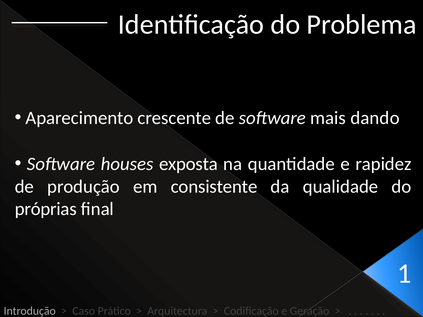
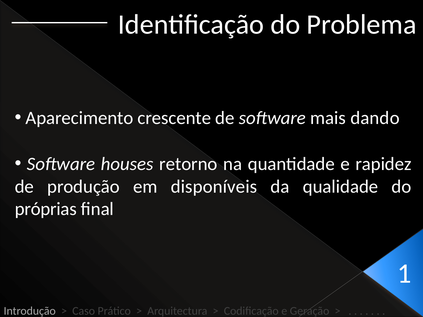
exposta: exposta -> retorno (188, 164)
consistente: consistente -> disponíveis (214, 187)
